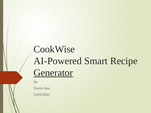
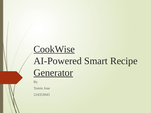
CookWise underline: none -> present (54, 49)
